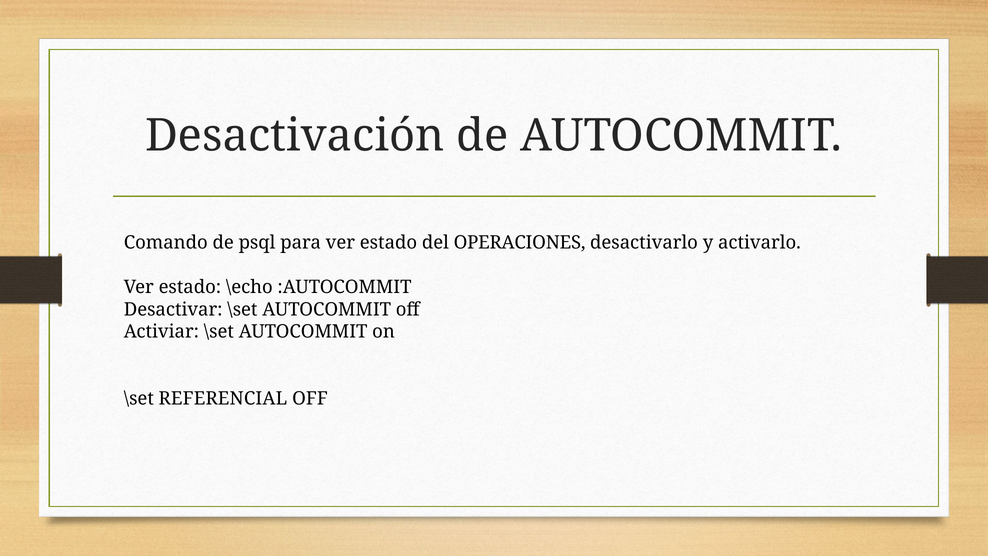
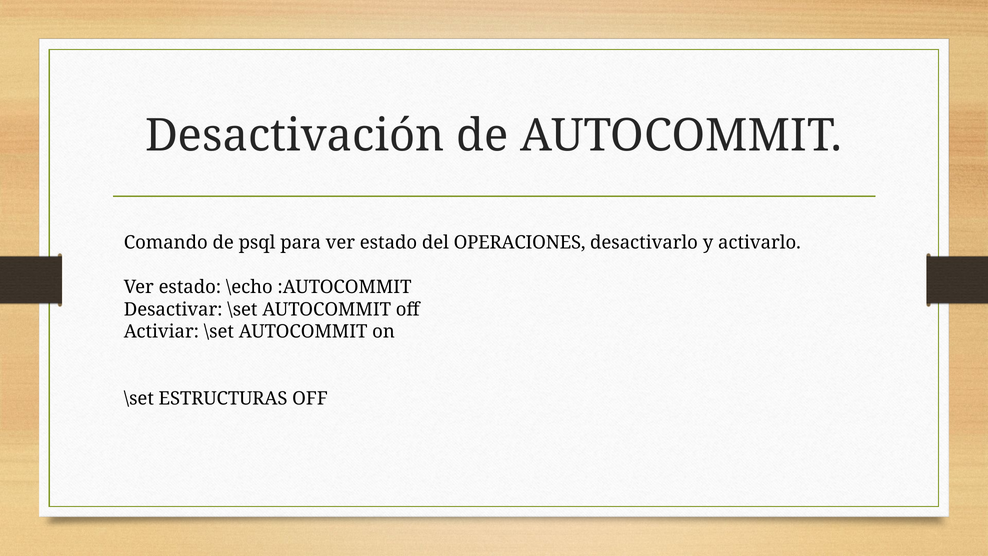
REFERENCIAL: REFERENCIAL -> ESTRUCTURAS (223, 398)
